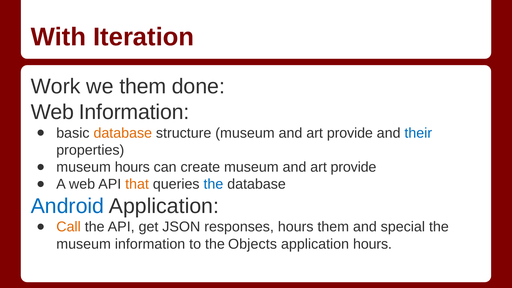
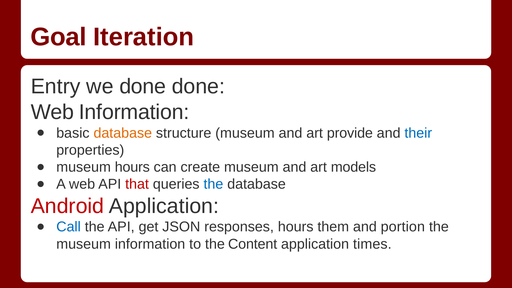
With: With -> Goal (59, 37)
Work: Work -> Entry (56, 87)
we them: them -> done (143, 87)
provide: provide -> models (353, 167)
that colour: orange -> red (137, 184)
Android colour: blue -> red (67, 206)
Call colour: orange -> blue (69, 227)
special: special -> portion (403, 227)
Objects: Objects -> Content (253, 244)
application hours: hours -> times (372, 244)
